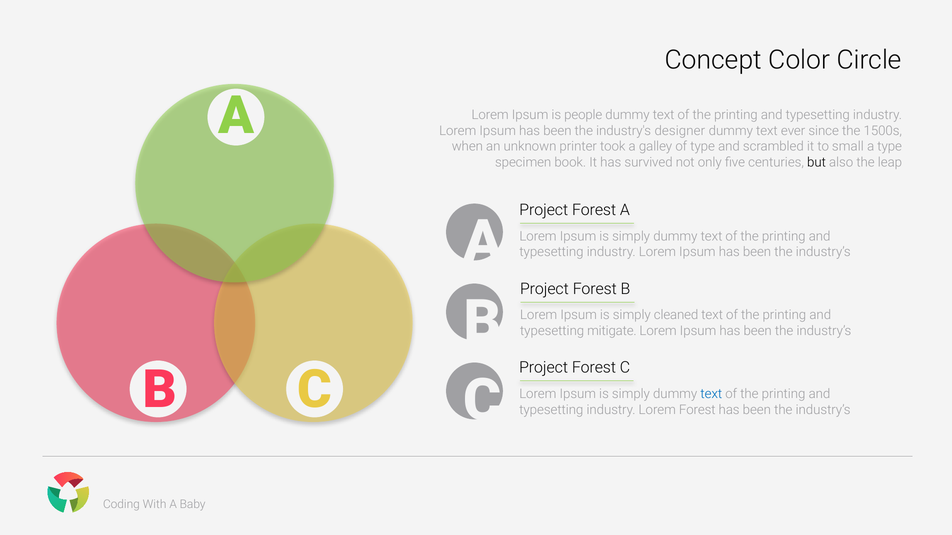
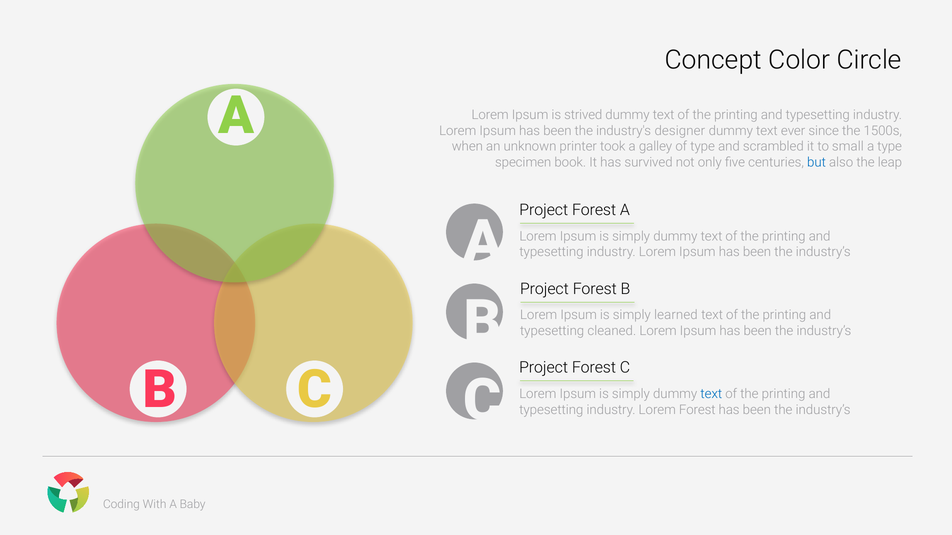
people: people -> strived (583, 115)
but colour: black -> blue (817, 163)
cleaned: cleaned -> learned (676, 315)
mitigate: mitigate -> cleaned (612, 331)
